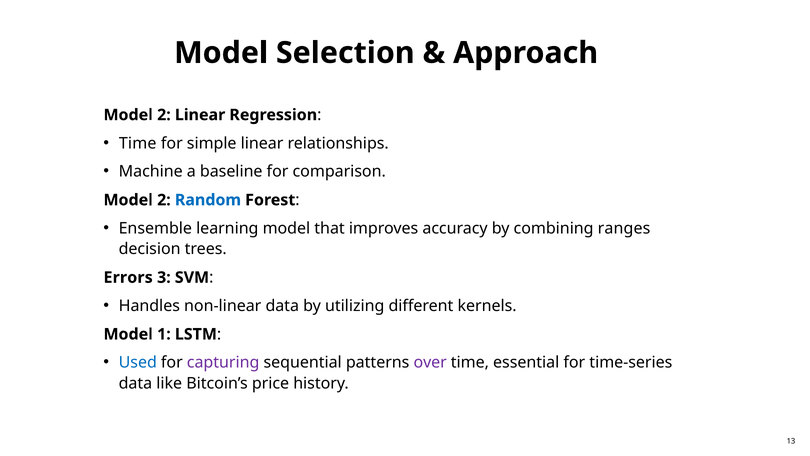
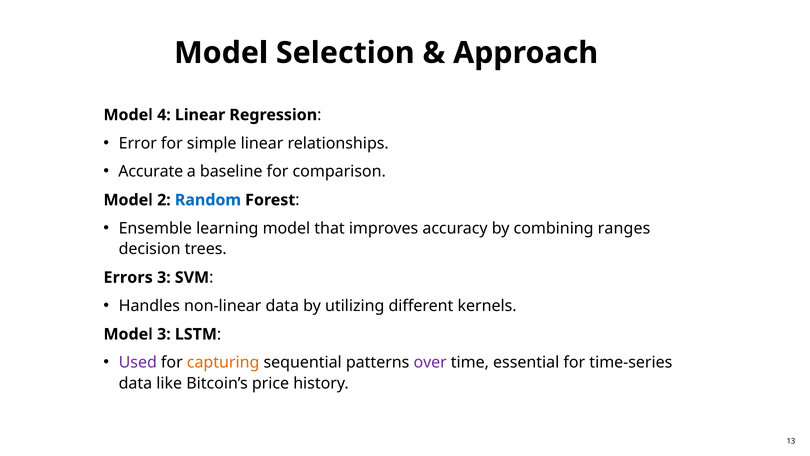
2: 2 -> 4 (164, 115)
Time: Time -> Error (138, 143)
Machine: Machine -> Accurate (151, 172)
Model 1: 1 -> 3 (164, 334)
Used colour: blue -> purple (138, 362)
capturing colour: purple -> orange (223, 362)
